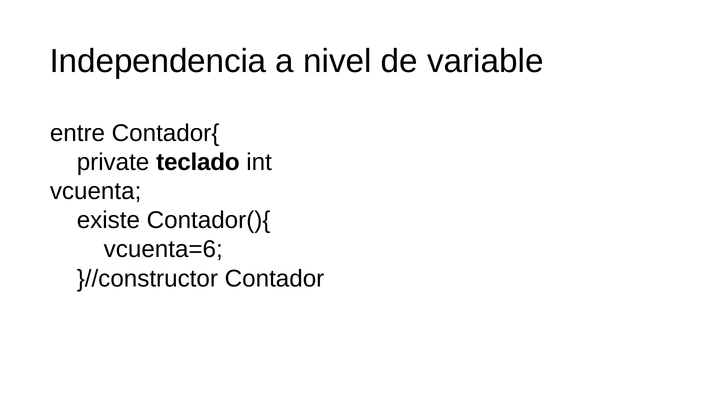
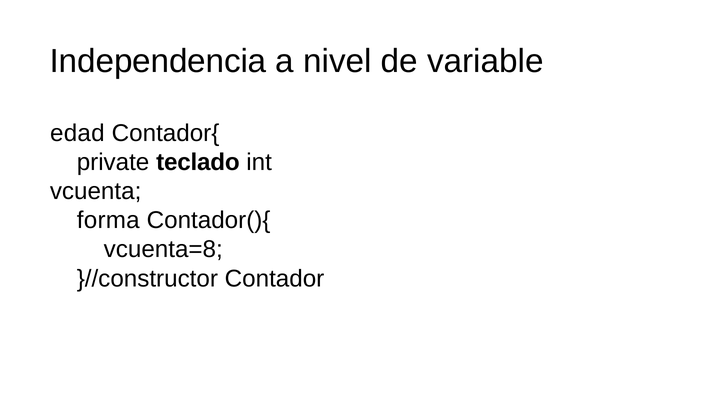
entre: entre -> edad (77, 133)
existe: existe -> forma (108, 220)
vcuenta=6: vcuenta=6 -> vcuenta=8 (163, 249)
